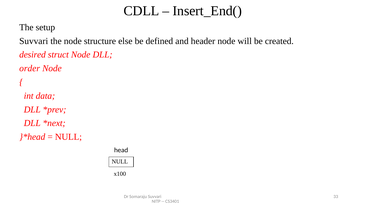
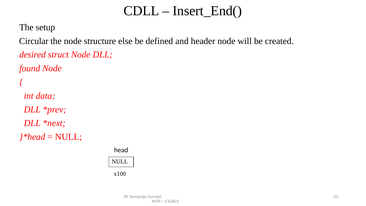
Suvvari: Suvvari -> Circular (34, 41)
order: order -> found (30, 68)
